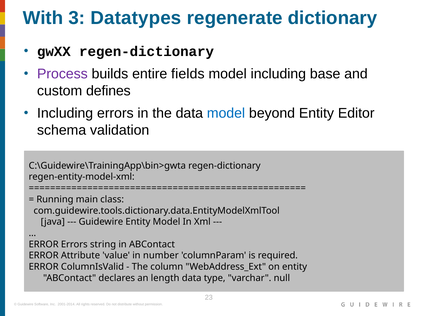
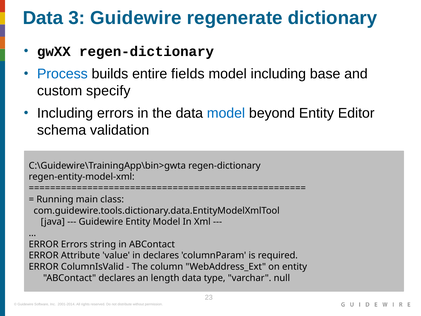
With: With -> Data (43, 18)
3 Datatypes: Datatypes -> Guidewire (136, 18)
Process colour: purple -> blue (62, 74)
defines: defines -> specify (108, 91)
in number: number -> declares (161, 255)
